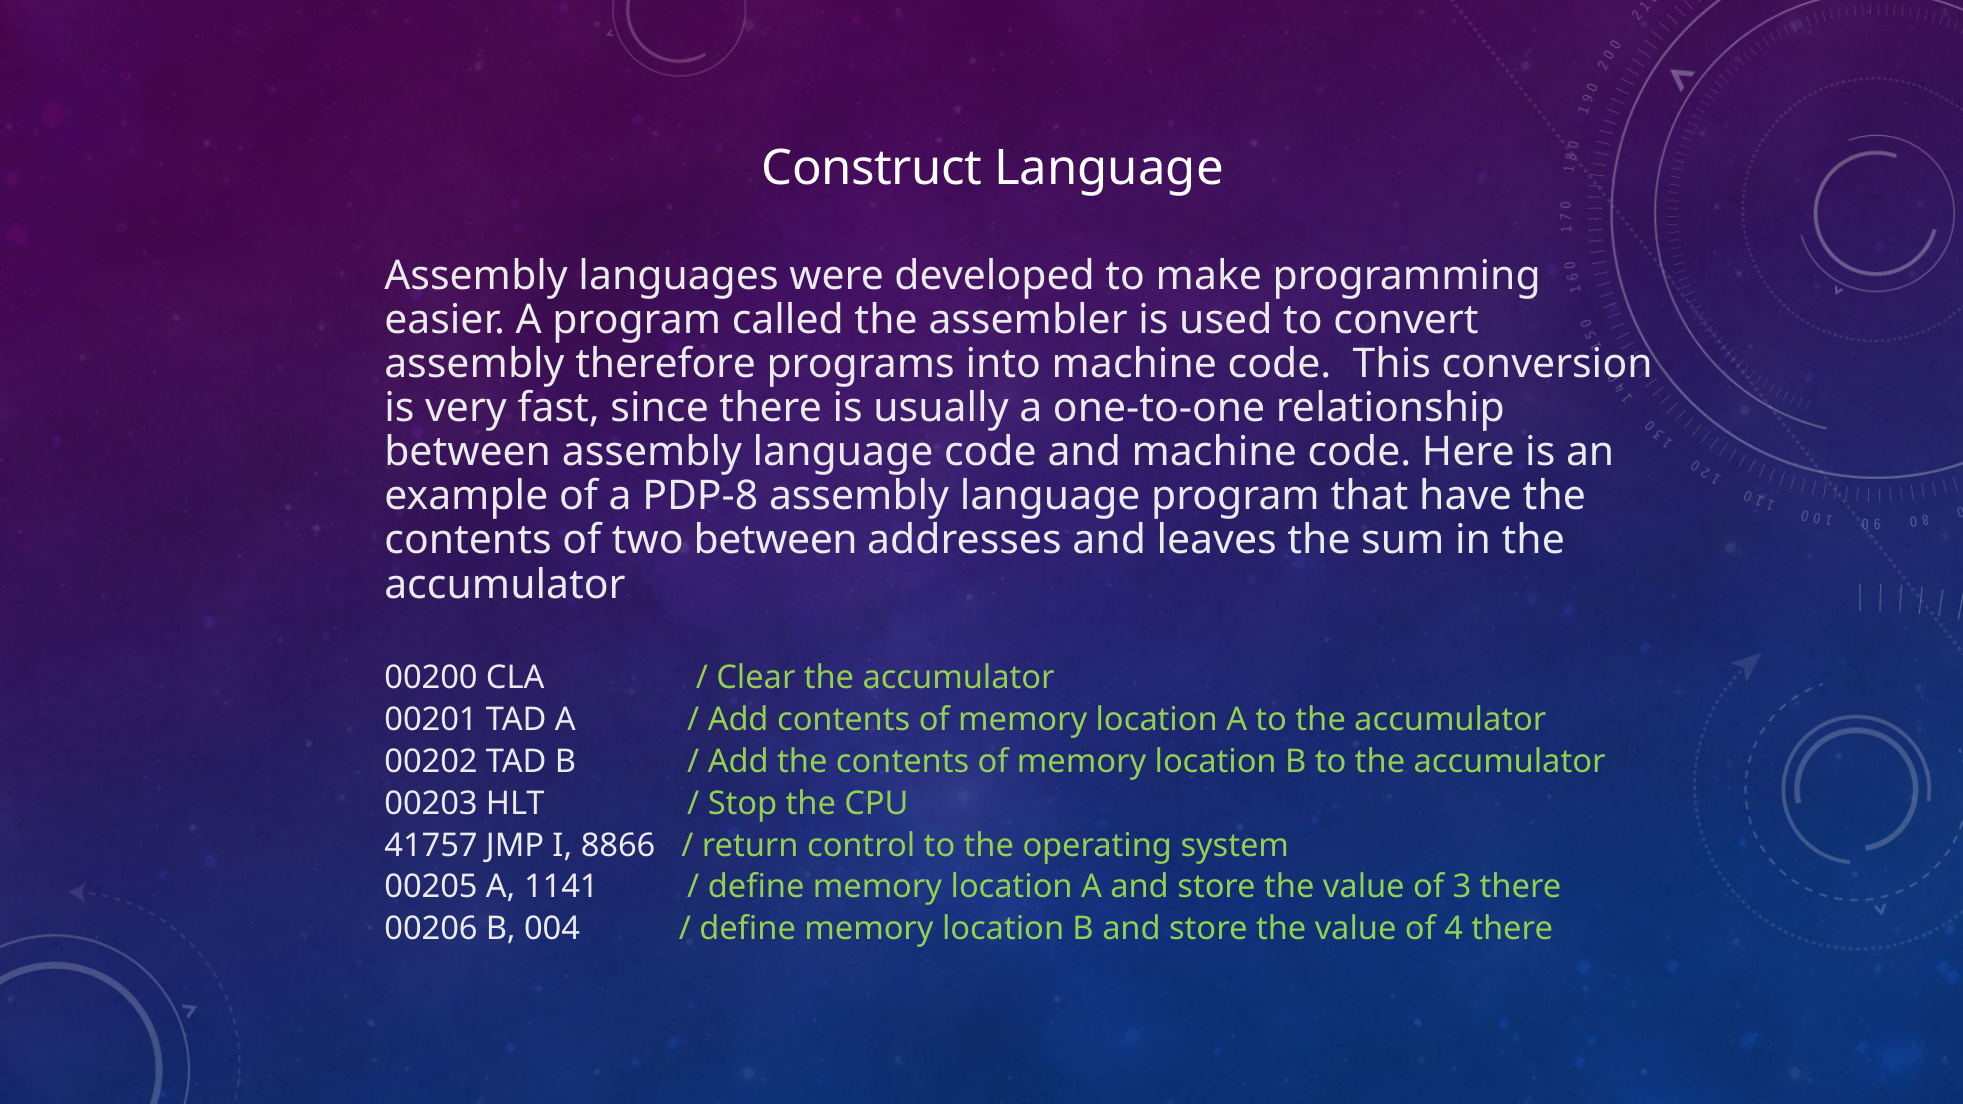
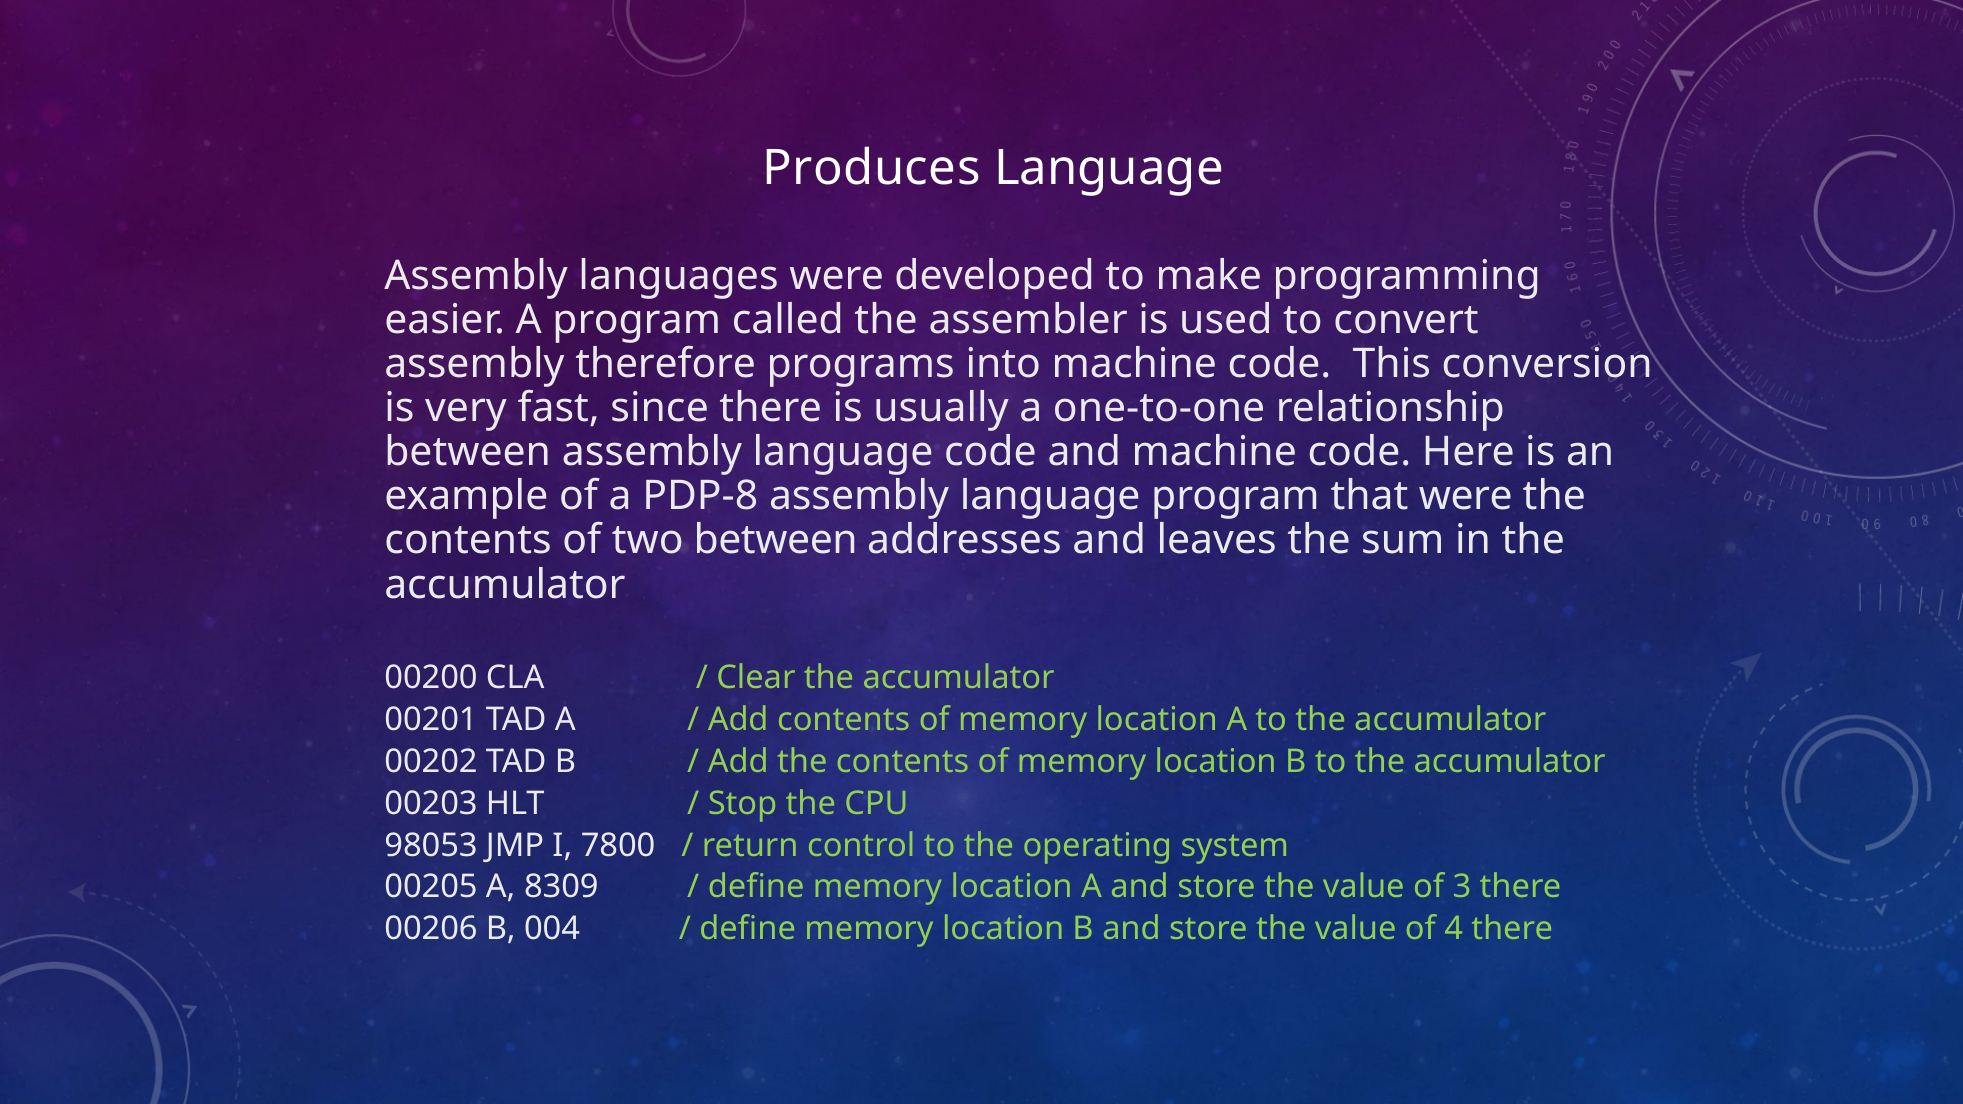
Construct: Construct -> Produces (871, 168)
that have: have -> were (1466, 496)
41757: 41757 -> 98053 (431, 845)
8866: 8866 -> 7800 (618, 845)
1141: 1141 -> 8309 (561, 887)
